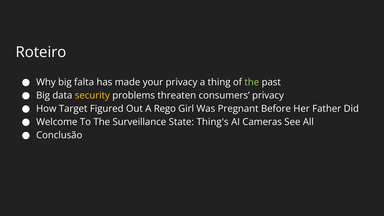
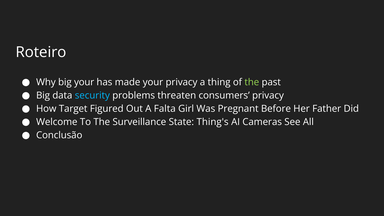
big falta: falta -> your (84, 82)
security colour: yellow -> light blue (92, 95)
Rego: Rego -> Falta (165, 109)
